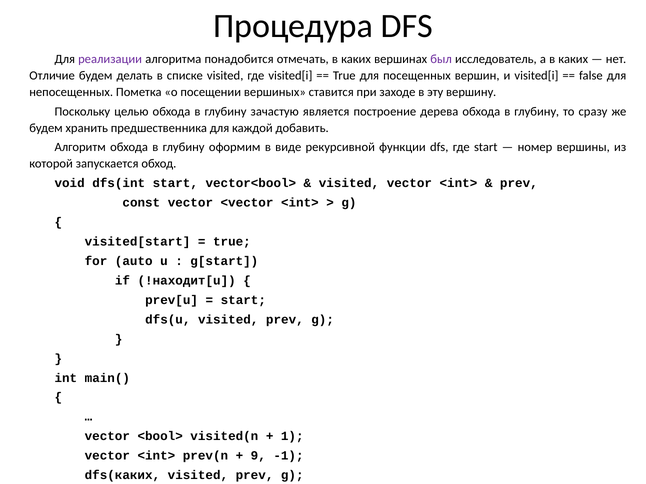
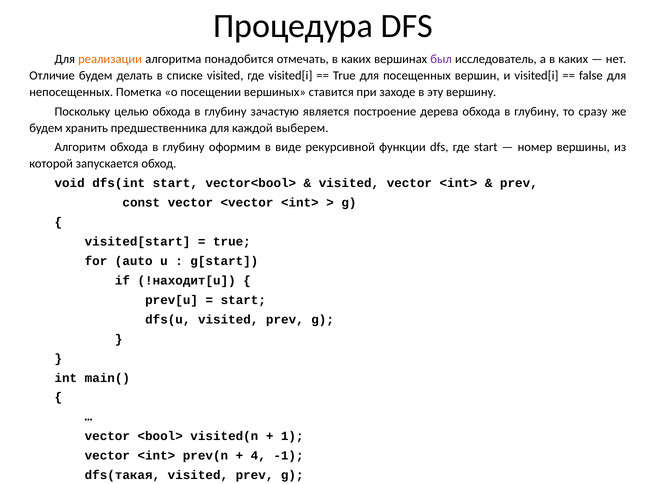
реализации colour: purple -> orange (110, 59)
добавить: добавить -> выберем (302, 128)
9: 9 -> 4 (258, 456)
dfs(каких: dfs(каких -> dfs(такая (122, 476)
